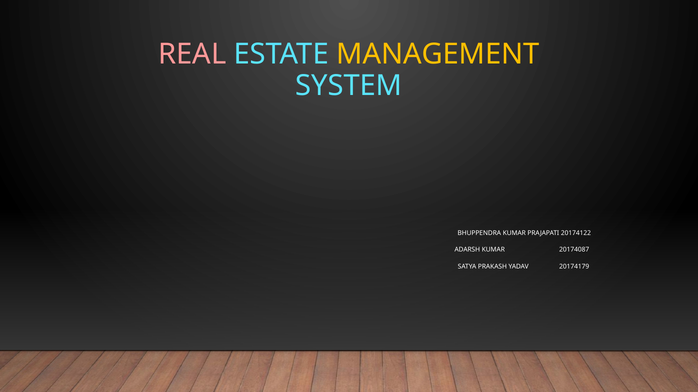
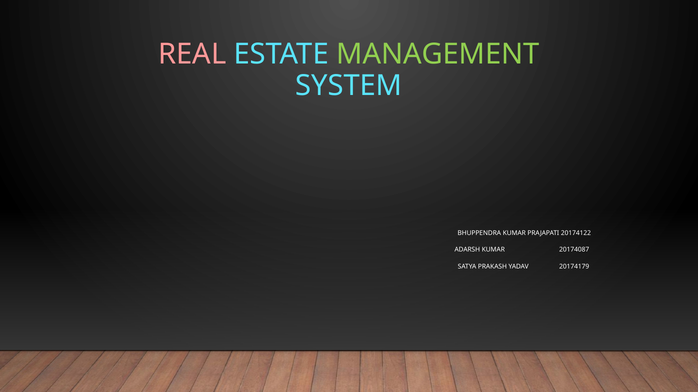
MANAGEMENT colour: yellow -> light green (438, 54)
